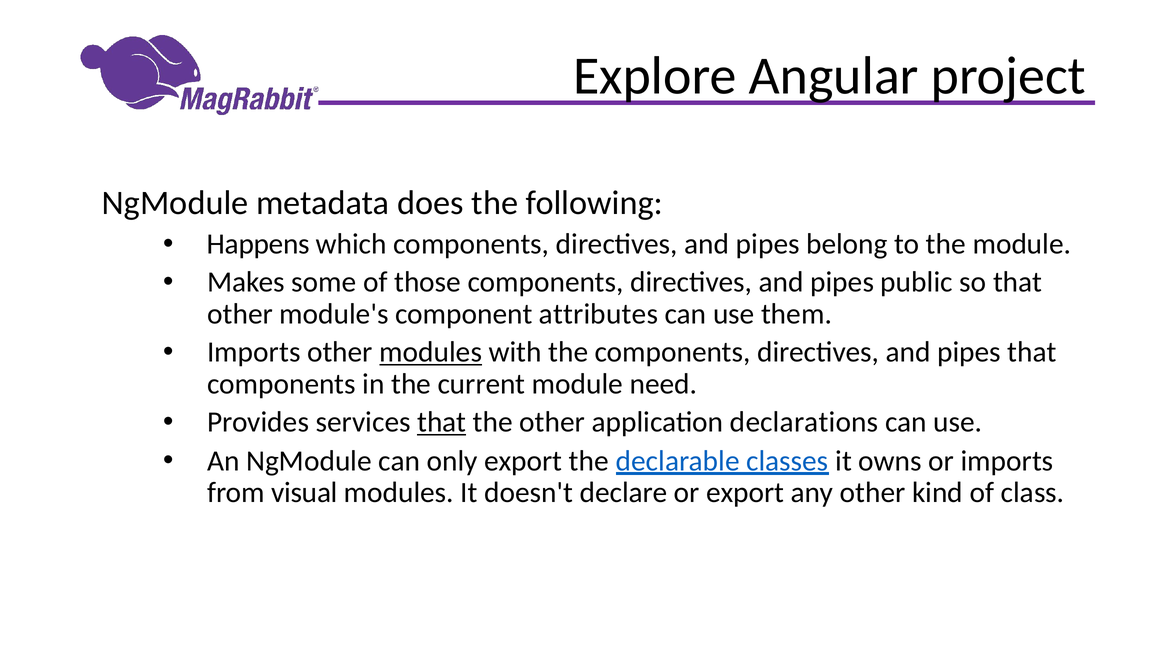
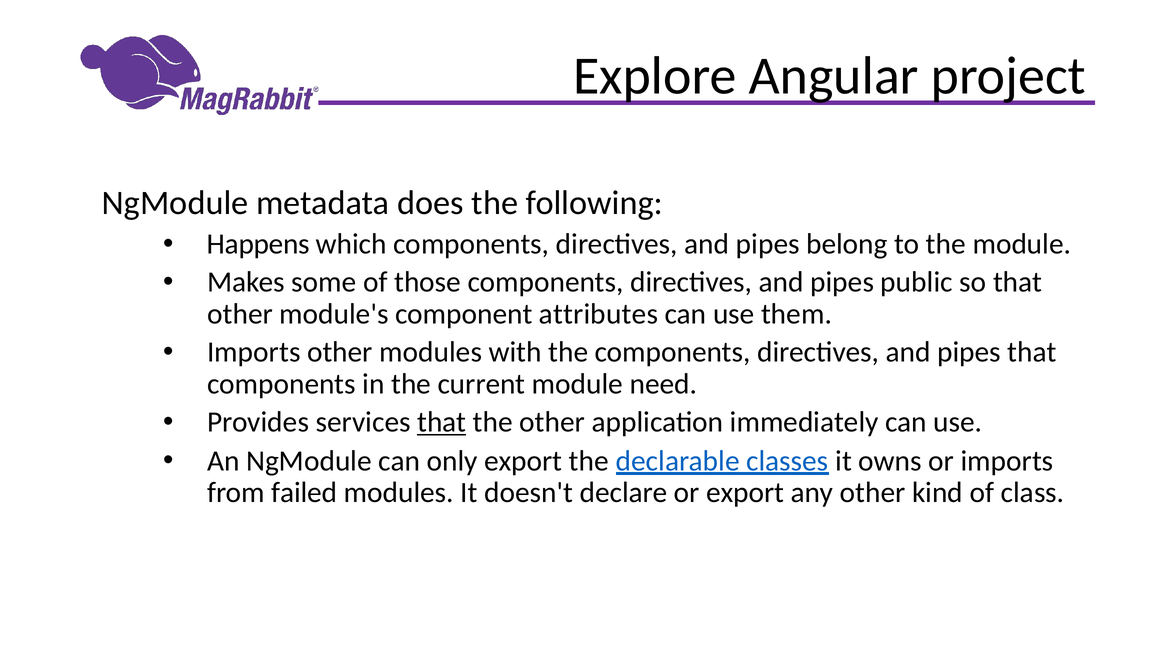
modules underline: present -> none (431, 352)
declarations: declarations -> immediately (804, 423)
visual: visual -> failed (304, 493)
